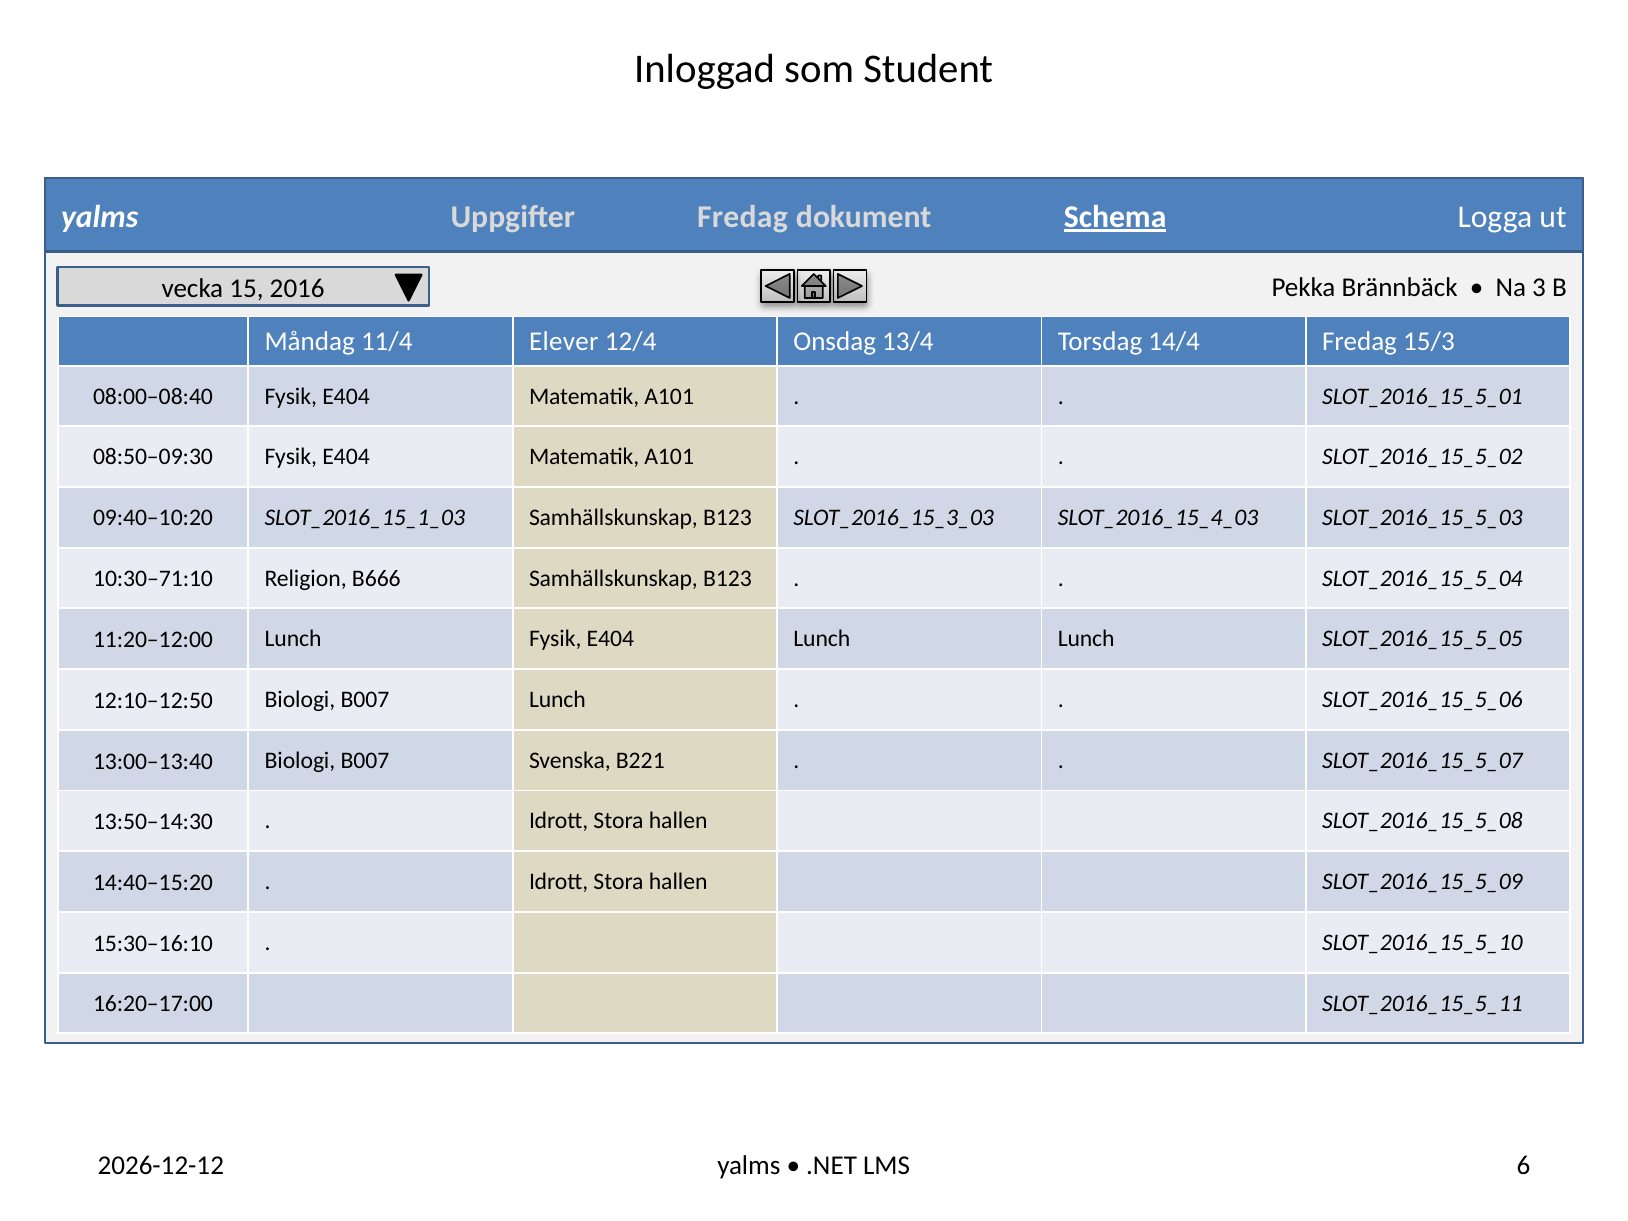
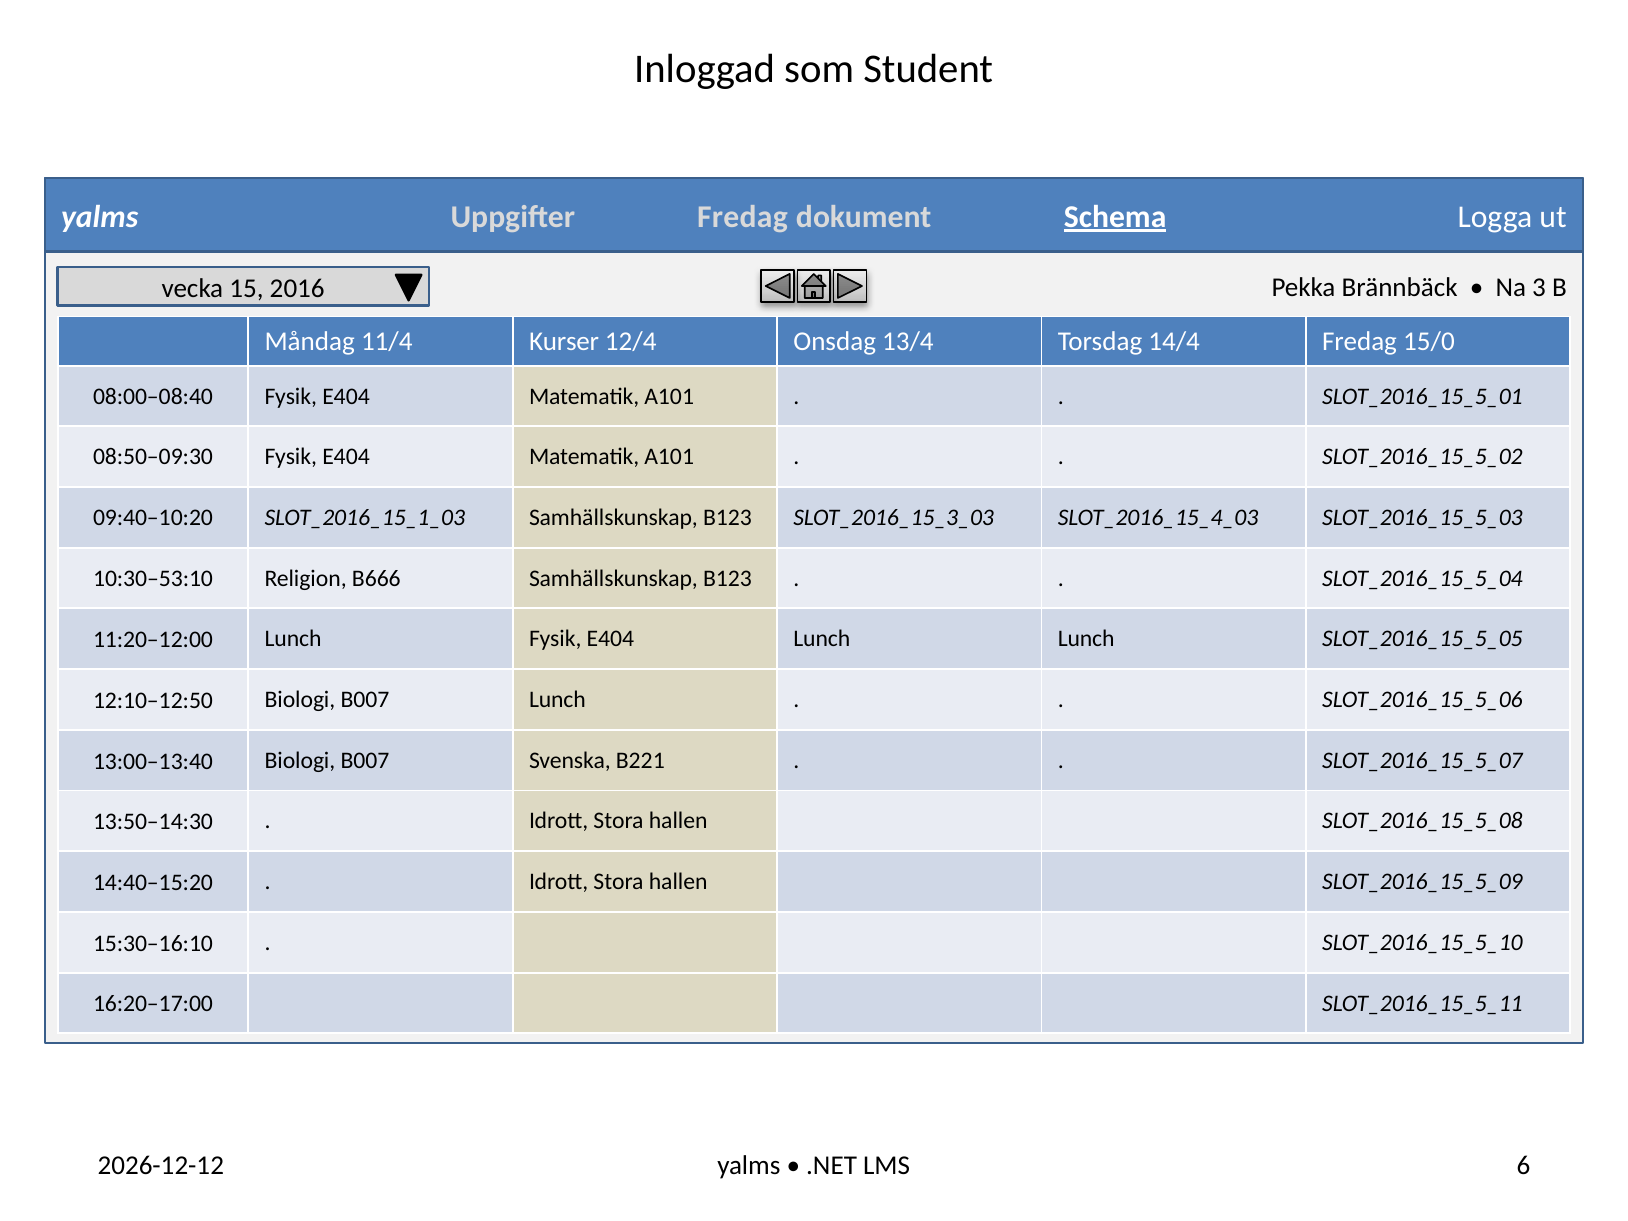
Elever: Elever -> Kurser (564, 341)
15/3: 15/3 -> 15/0 (1429, 341)
10:30–71:10: 10:30–71:10 -> 10:30–53:10 (153, 579)
